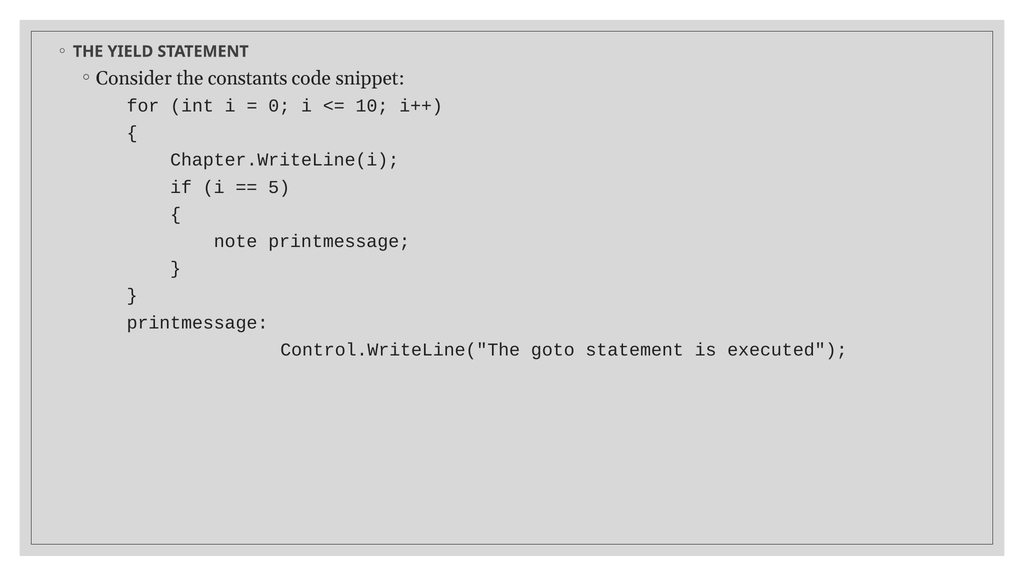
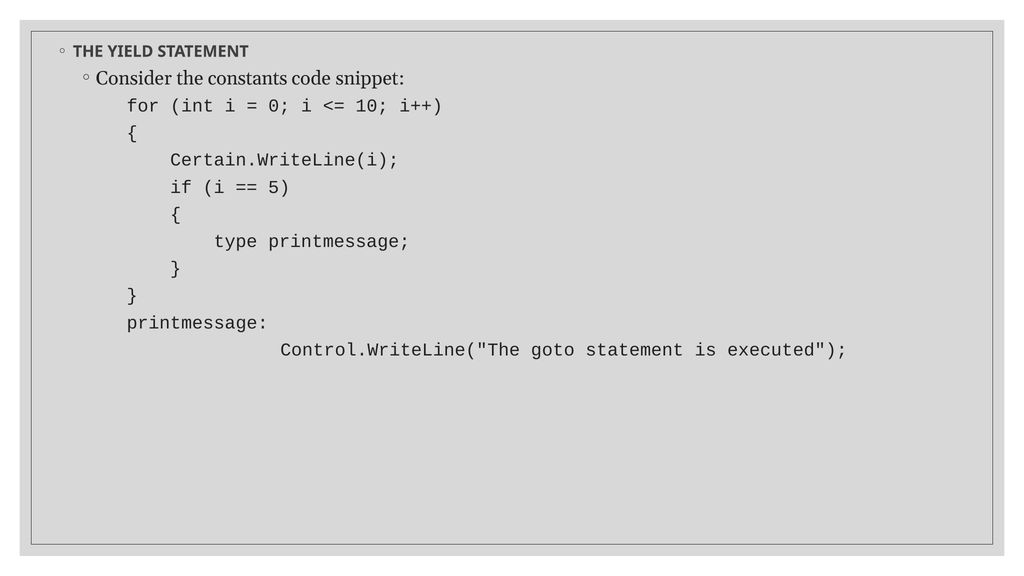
Chapter.WriteLine(i: Chapter.WriteLine(i -> Certain.WriteLine(i (285, 160)
note: note -> type (236, 241)
